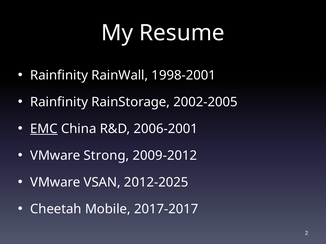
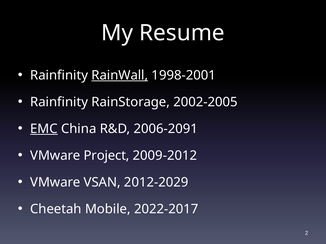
RainWall underline: none -> present (120, 75)
2006-2001: 2006-2001 -> 2006-2091 (166, 129)
Strong: Strong -> Project (107, 156)
2012-2025: 2012-2025 -> 2012-2029 (156, 183)
2017-2017: 2017-2017 -> 2022-2017 (166, 209)
